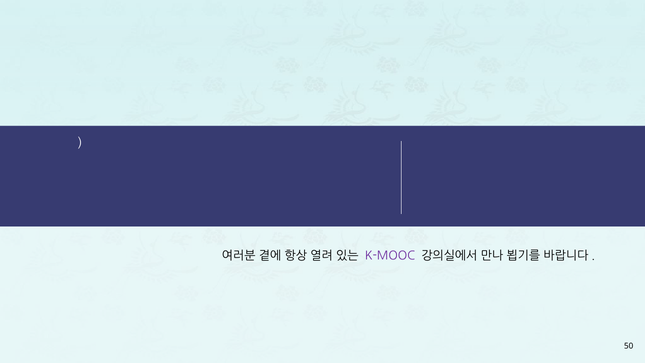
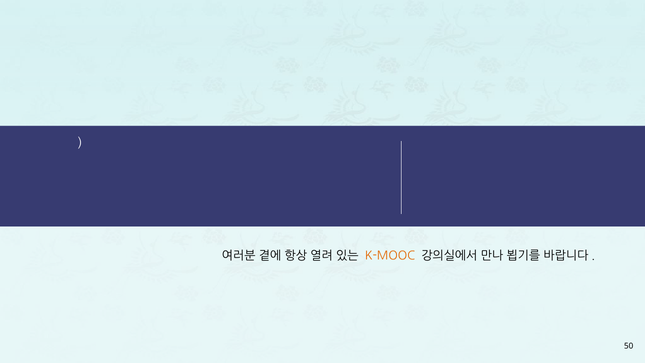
K-MOOC colour: purple -> orange (390, 256)
